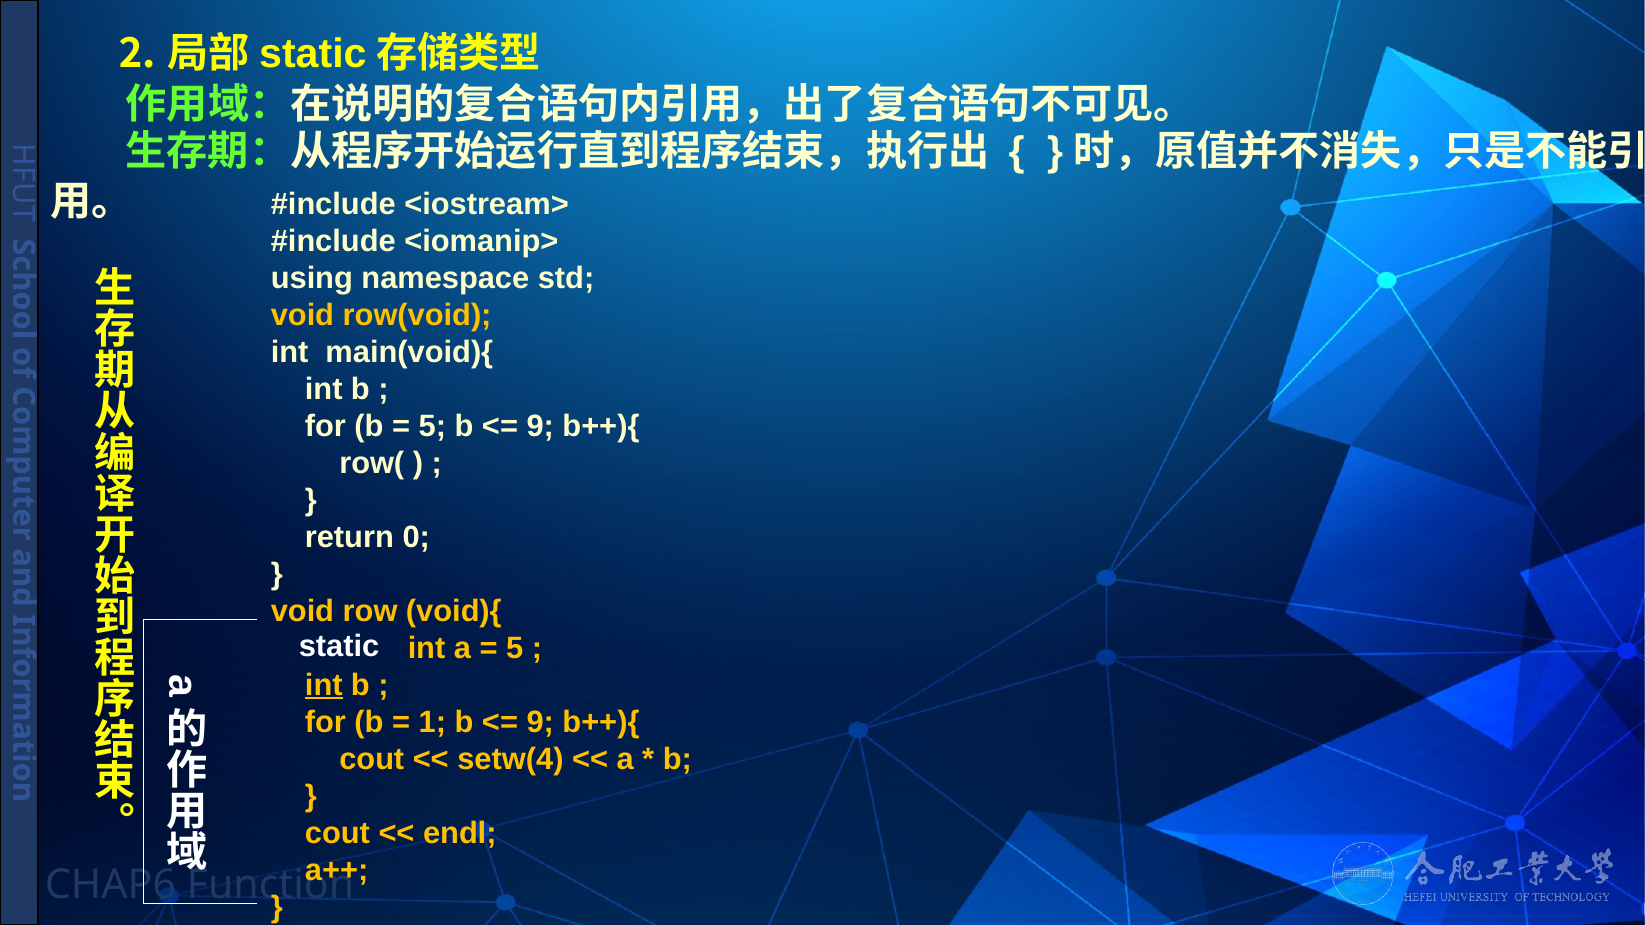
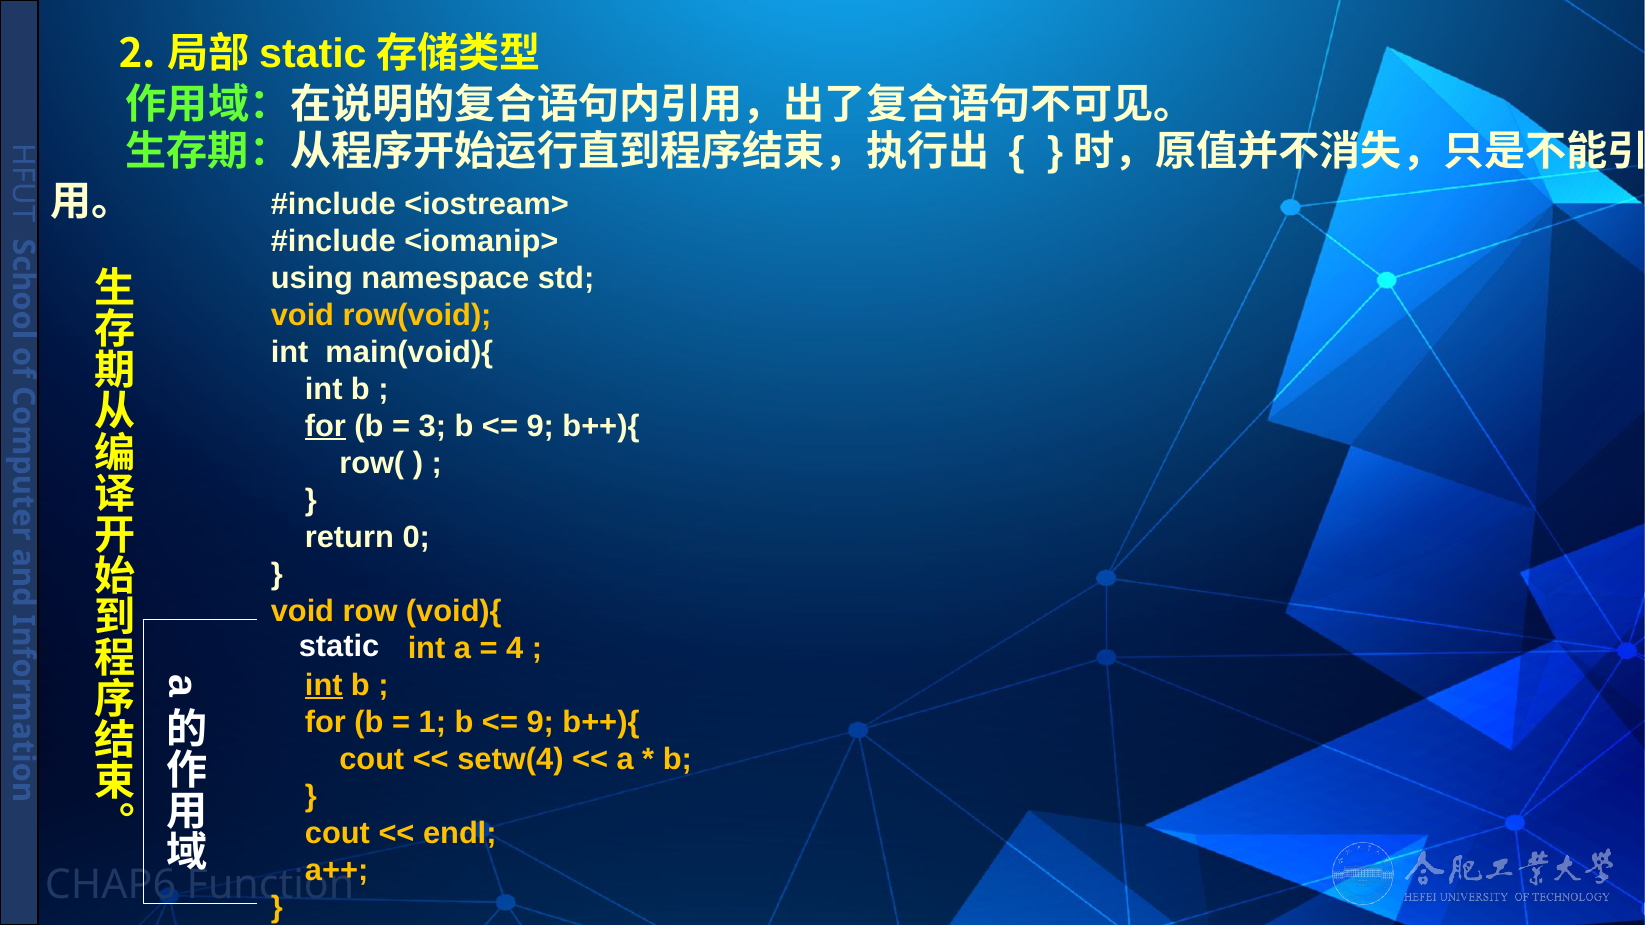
for underline: none -> present (325, 426)
5: 5 -> 3 (432, 426)
5: 5 -> 4 (515, 648)
